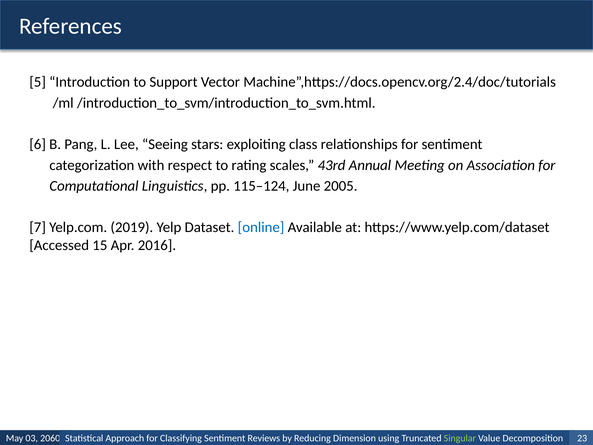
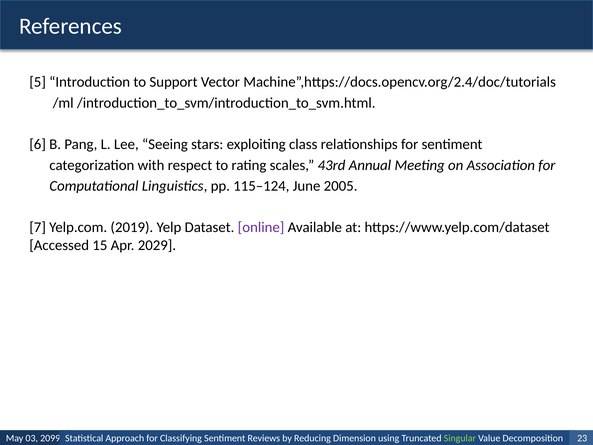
online colour: blue -> purple (261, 227)
2016: 2016 -> 2029 (157, 245)
2060: 2060 -> 2099 (50, 438)
